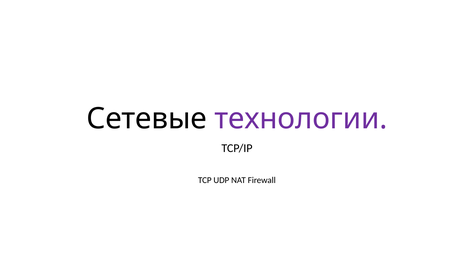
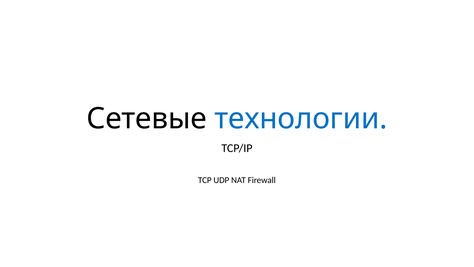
технологии colour: purple -> blue (301, 118)
